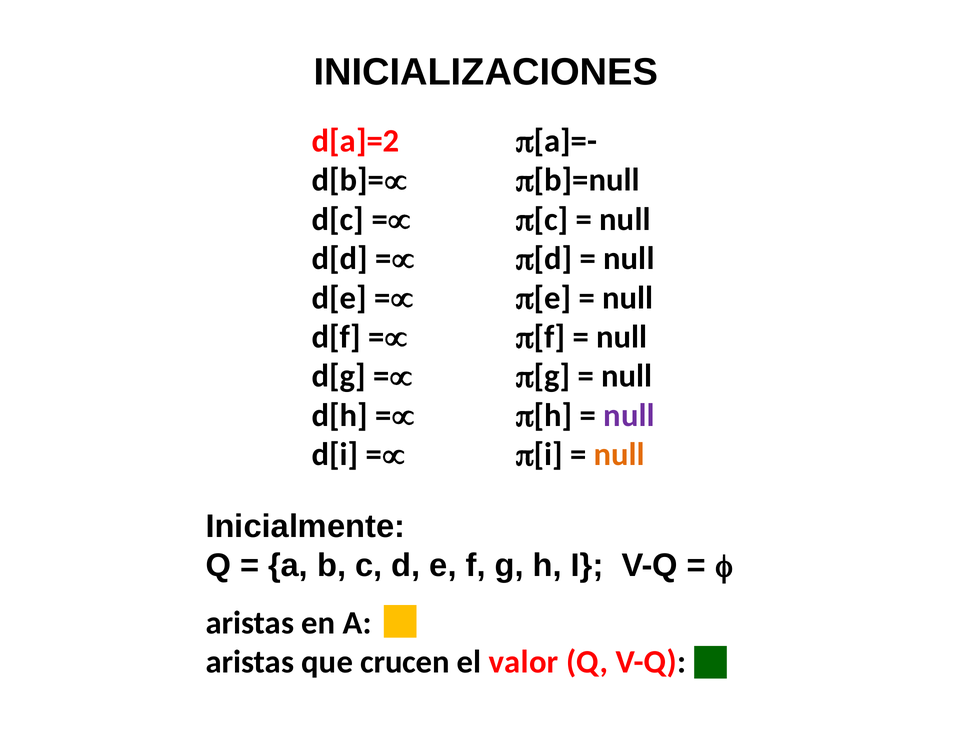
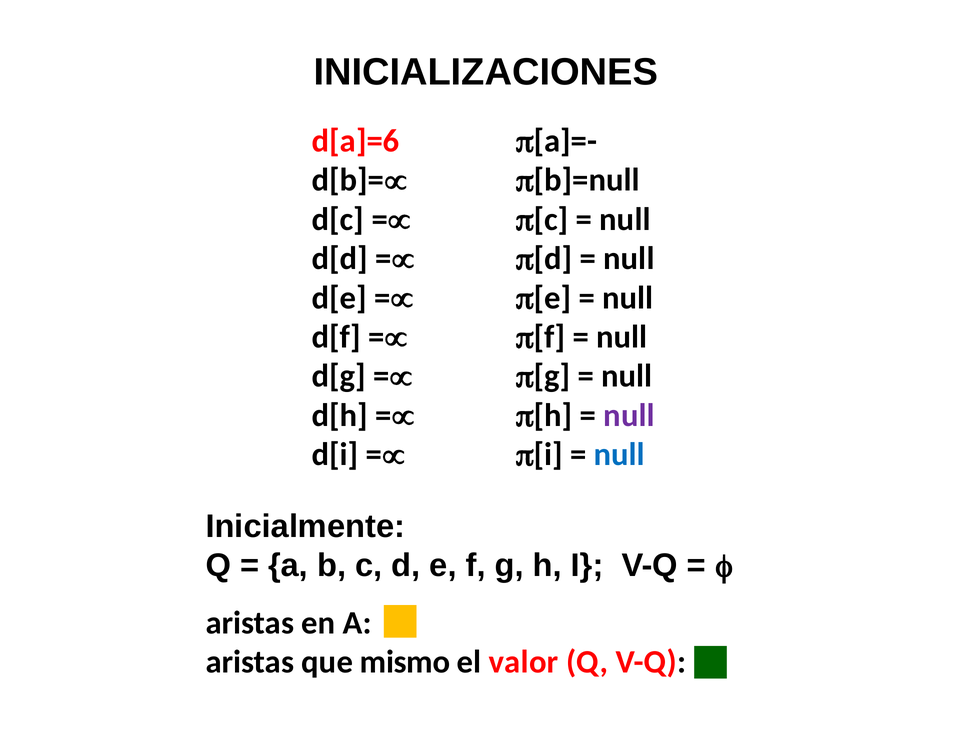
d[a]=2: d[a]=2 -> d[a]=6 (356, 141)
null colour: orange -> blue (619, 455)
crucen: crucen -> mismo (405, 662)
